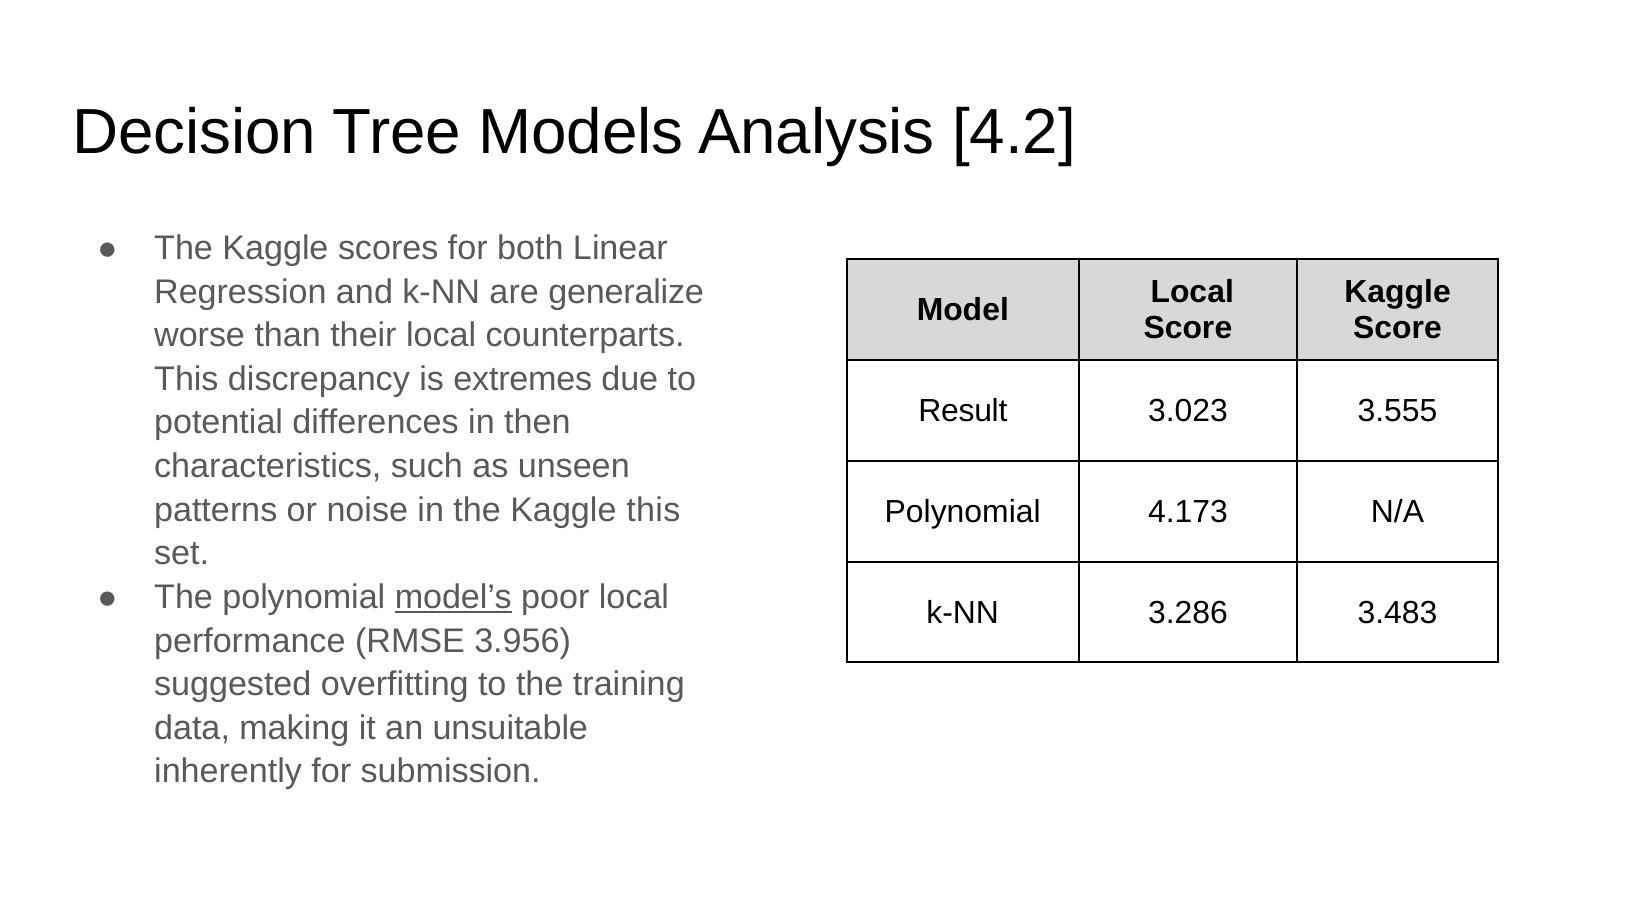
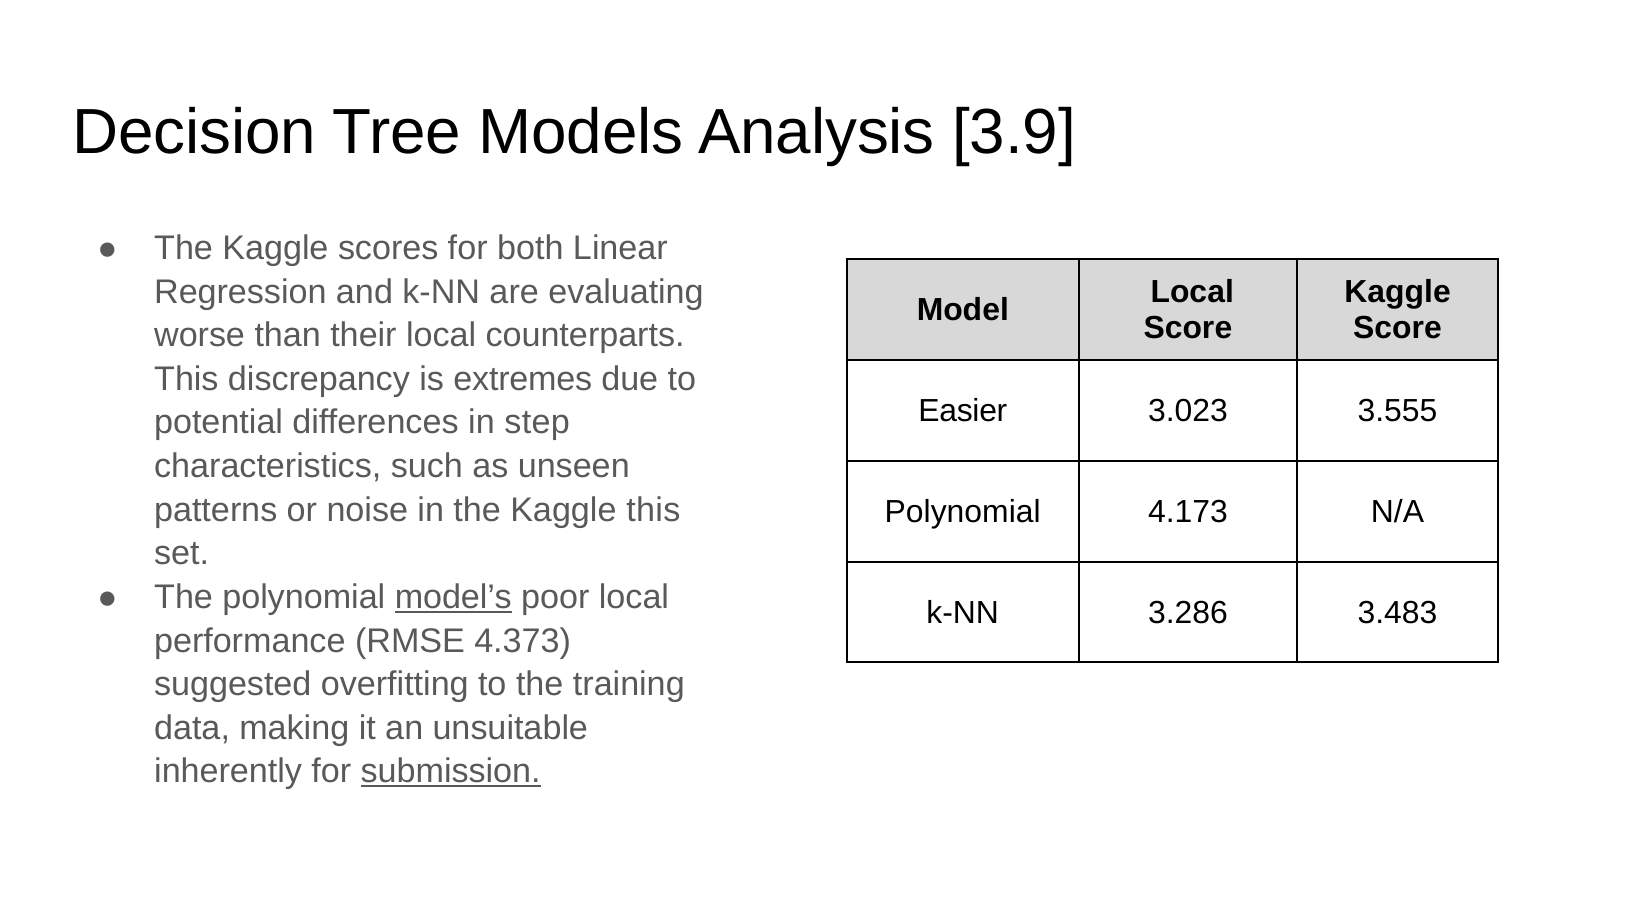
4.2: 4.2 -> 3.9 (1014, 133)
generalize: generalize -> evaluating (626, 292)
Result: Result -> Easier (963, 411)
then: then -> step (537, 423)
3.956: 3.956 -> 4.373 (523, 641)
submission underline: none -> present (451, 772)
